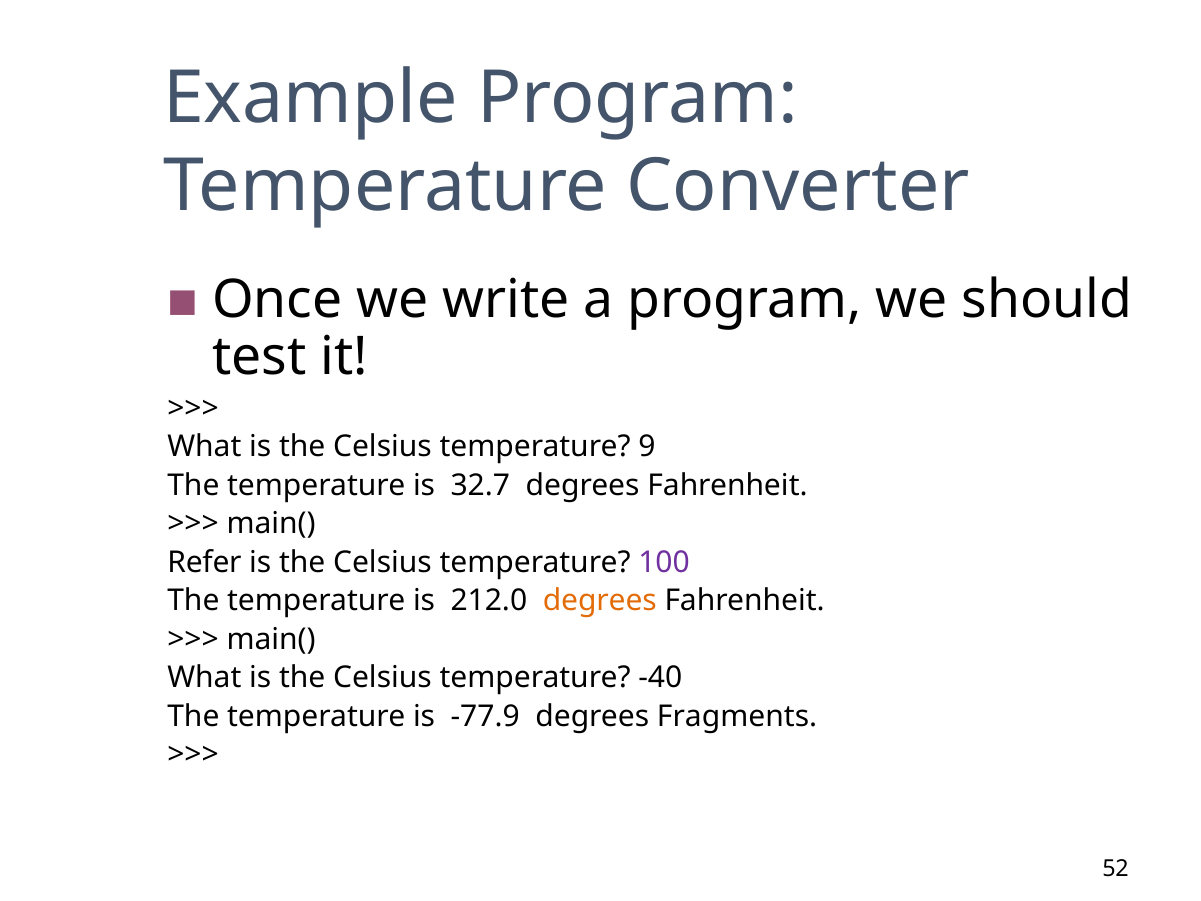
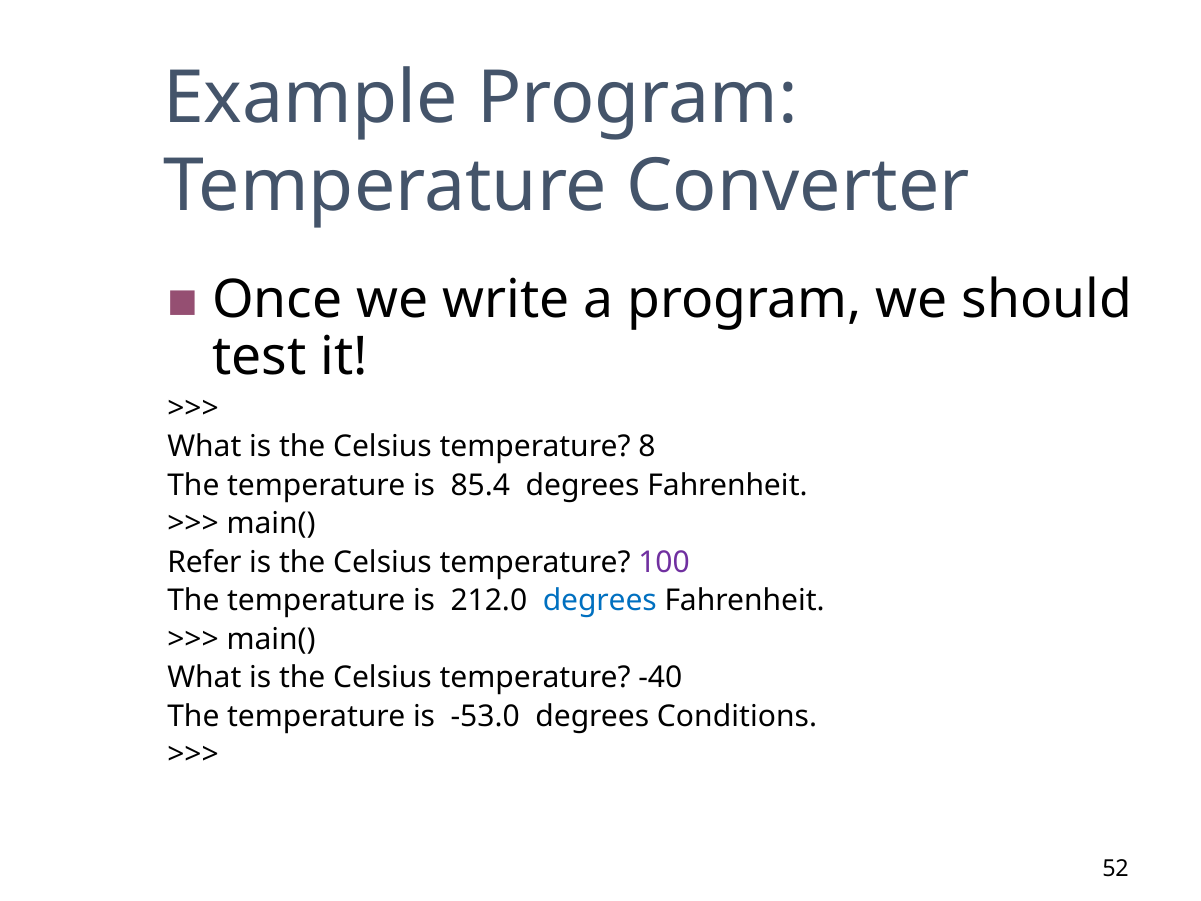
9: 9 -> 8 (647, 447)
32.7: 32.7 -> 85.4 (480, 485)
degrees colour: orange -> blue (600, 601)
-77.9: -77.9 -> -53.0 (485, 716)
Fragments: Fragments -> Conditions (737, 716)
